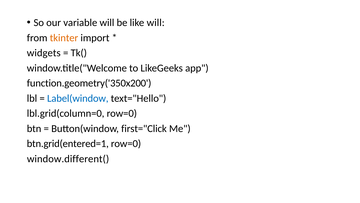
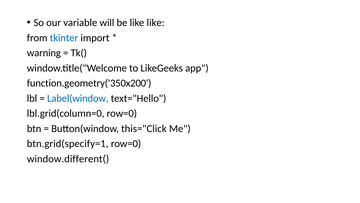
like will: will -> like (156, 23)
tkinter colour: orange -> blue (64, 38)
widgets: widgets -> warning (44, 53)
first="Click: first="Click -> this="Click (144, 128)
btn.grid(entered=1: btn.grid(entered=1 -> btn.grid(specify=1 (68, 143)
